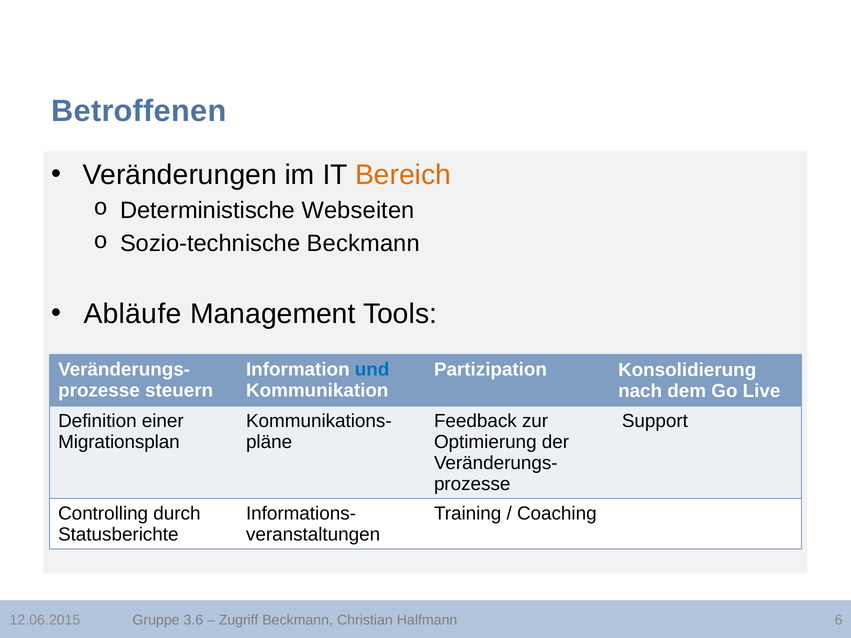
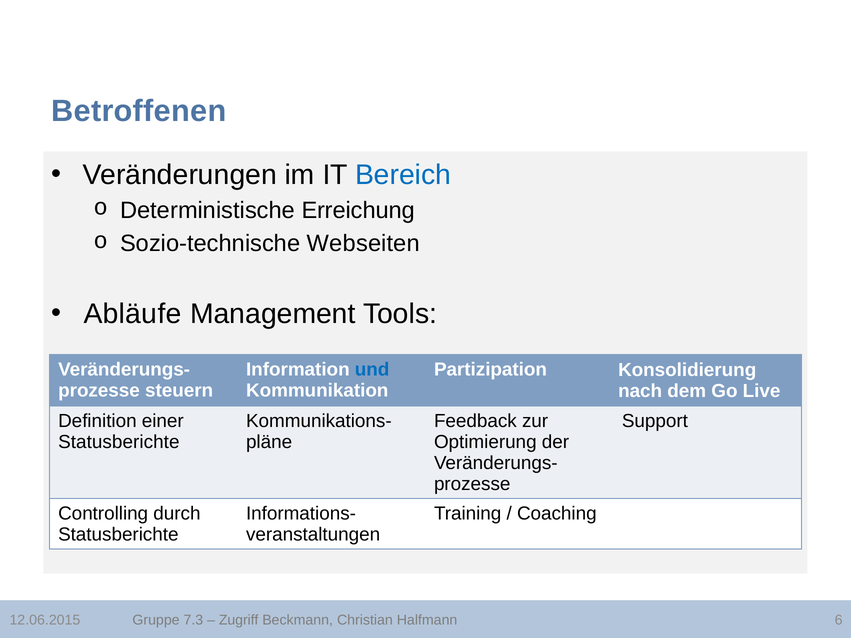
Bereich colour: orange -> blue (403, 175)
Webseiten: Webseiten -> Erreichung (358, 210)
Sozio-technische Beckmann: Beckmann -> Webseiten (363, 244)
Migrationsplan: Migrationsplan -> Statusberichte (119, 442)
3.6: 3.6 -> 7.3 (193, 620)
